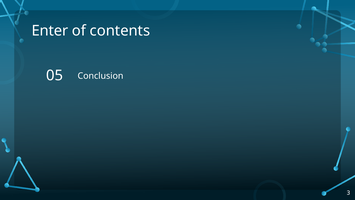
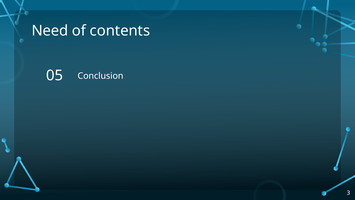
Enter: Enter -> Need (50, 31)
